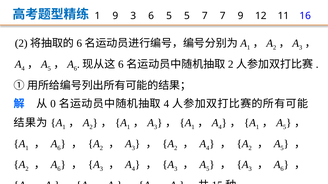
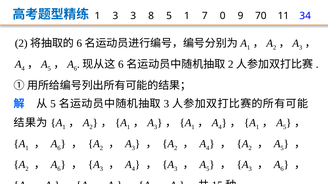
1 9: 9 -> 3 (115, 16)
3 6: 6 -> 8 (151, 16)
5 5: 5 -> 1 (187, 16)
7 7: 7 -> 0 (223, 16)
12: 12 -> 70 (261, 16)
16: 16 -> 34 (305, 16)
0: 0 -> 5 (53, 104)
4: 4 -> 3 (166, 104)
